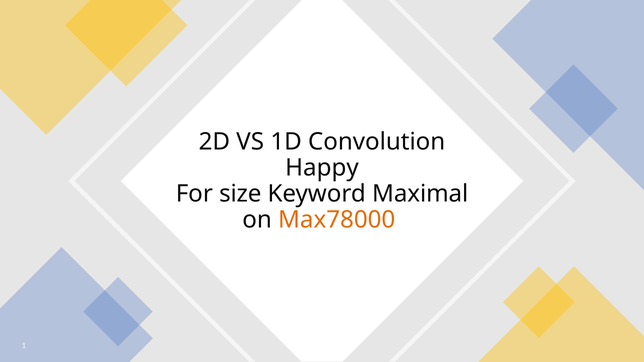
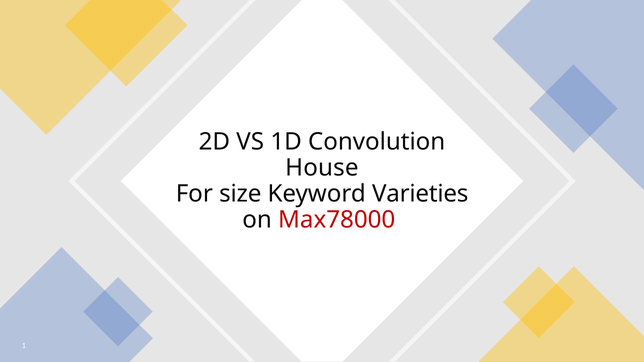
Happy: Happy -> House (322, 168)
Maximal: Maximal -> Varieties (420, 194)
Max78000 colour: orange -> red (337, 220)
